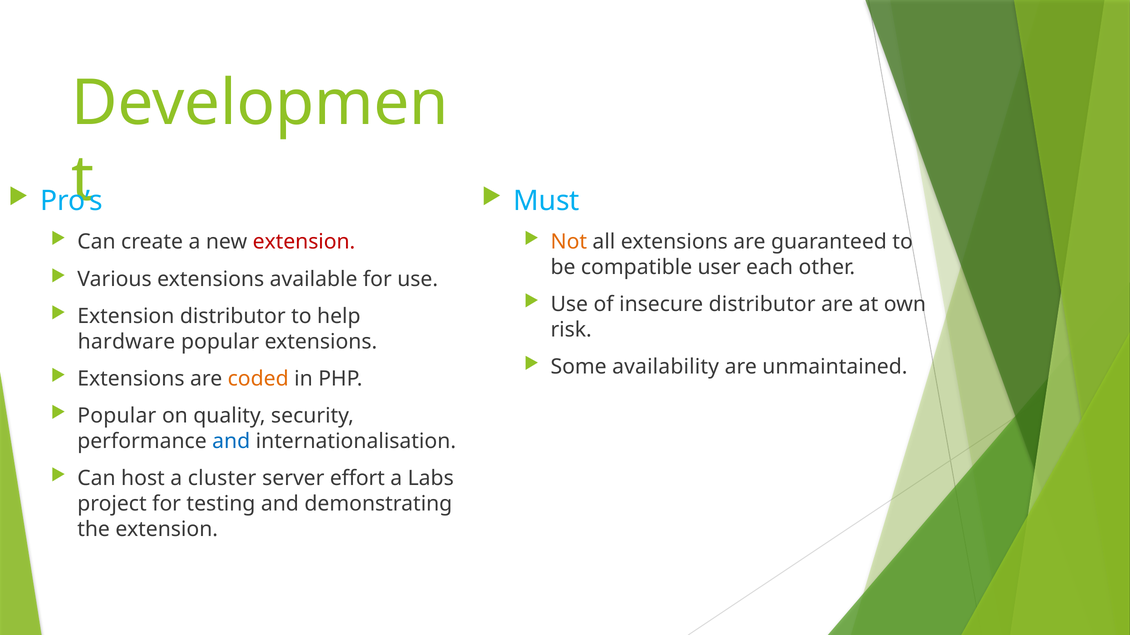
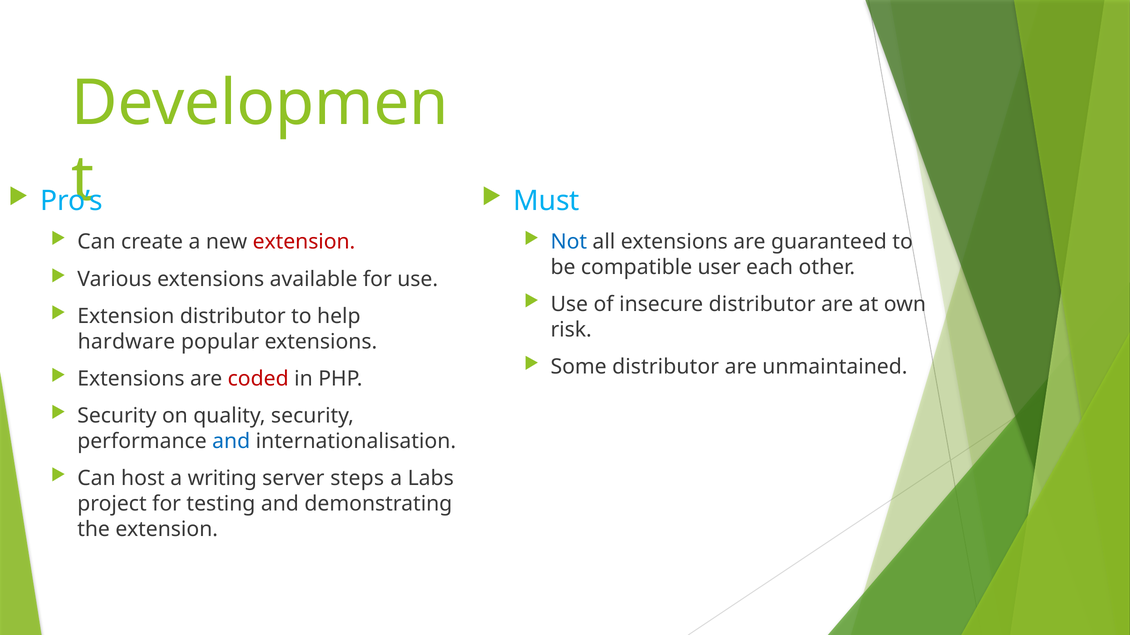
Not colour: orange -> blue (569, 242)
Some availability: availability -> distributor (666, 367)
coded colour: orange -> red (258, 379)
Popular: Popular -> Security (117, 416)
cluster: cluster -> writing (222, 479)
effort: effort -> steps (357, 479)
